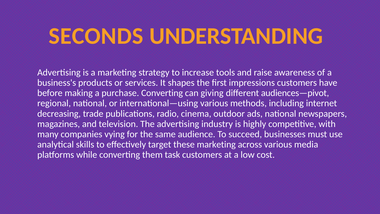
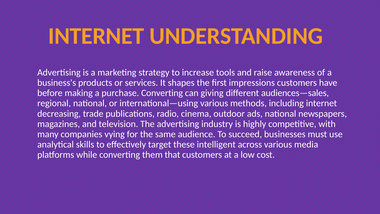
SECONDS: SECONDS -> INTERNET (96, 36)
audiences—pivot: audiences—pivot -> audiences—sales (295, 93)
these marketing: marketing -> intelligent (216, 144)
task: task -> that (172, 154)
